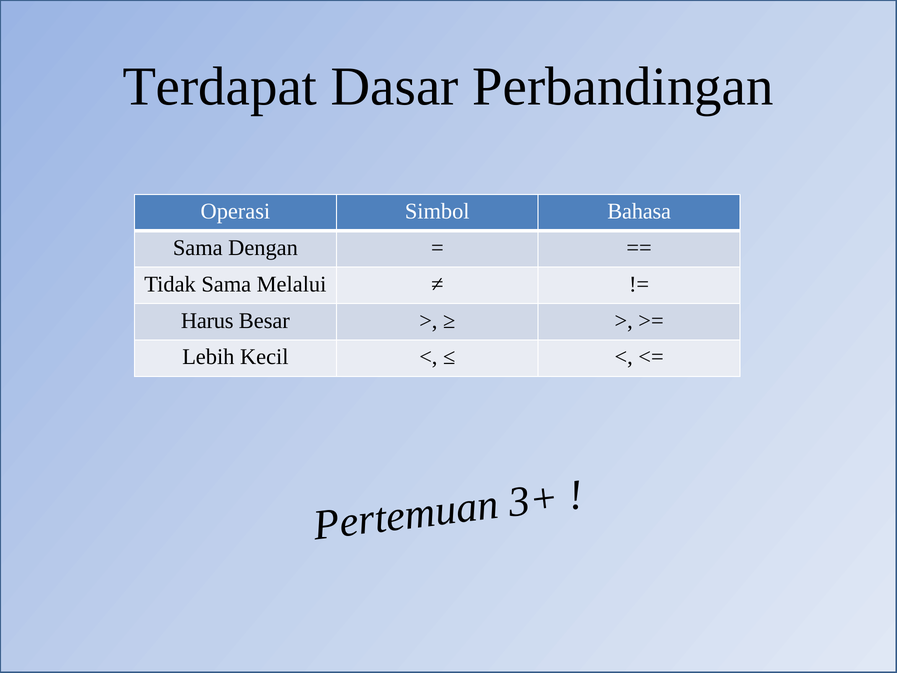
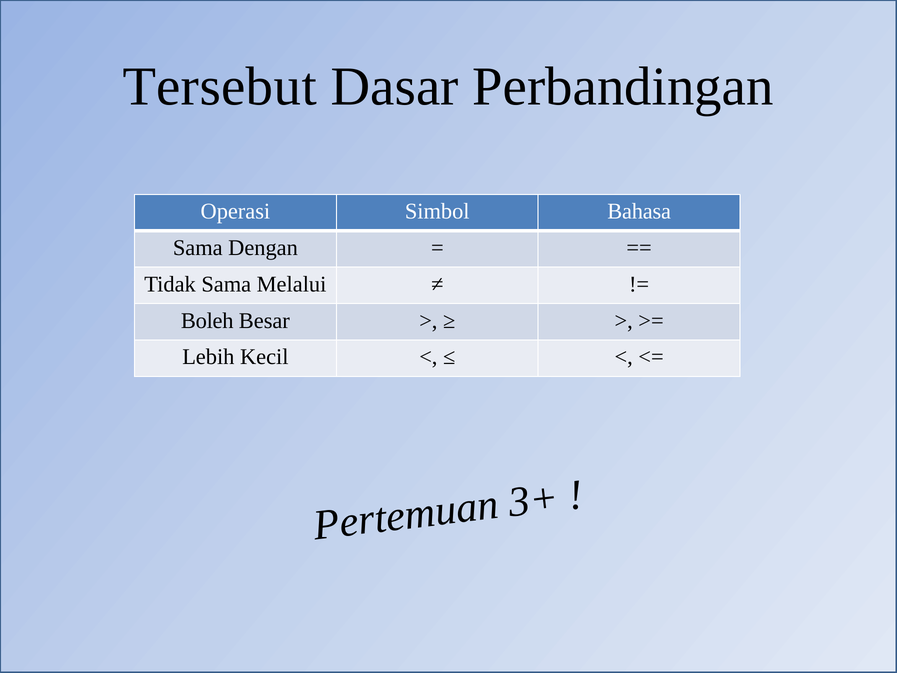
Terdapat: Terdapat -> Tersebut (220, 87)
Harus: Harus -> Boleh (207, 321)
